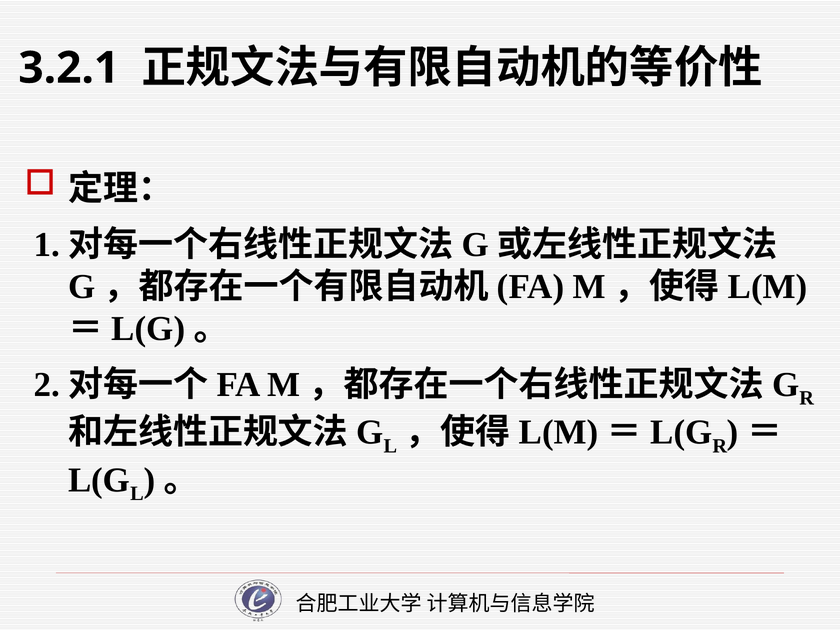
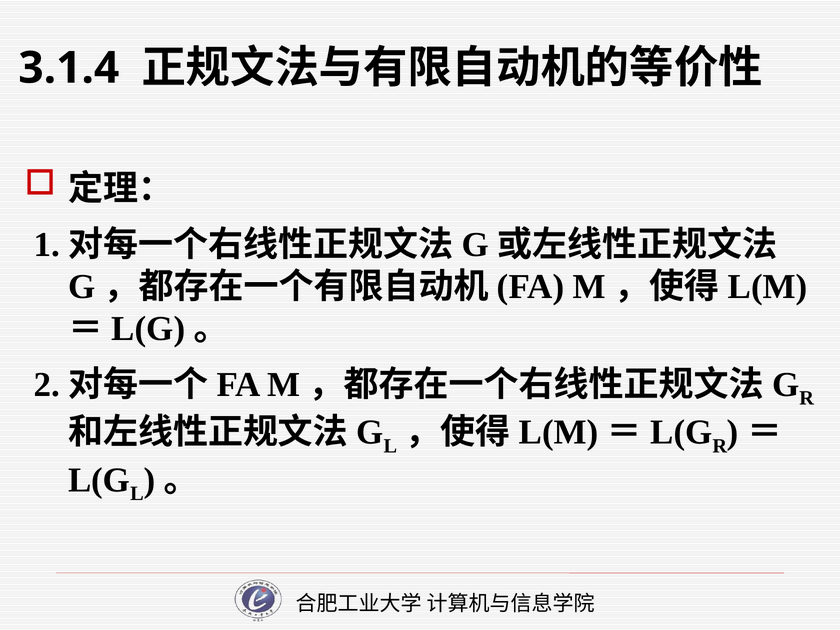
3.2.1: 3.2.1 -> 3.1.4 (69, 68)
